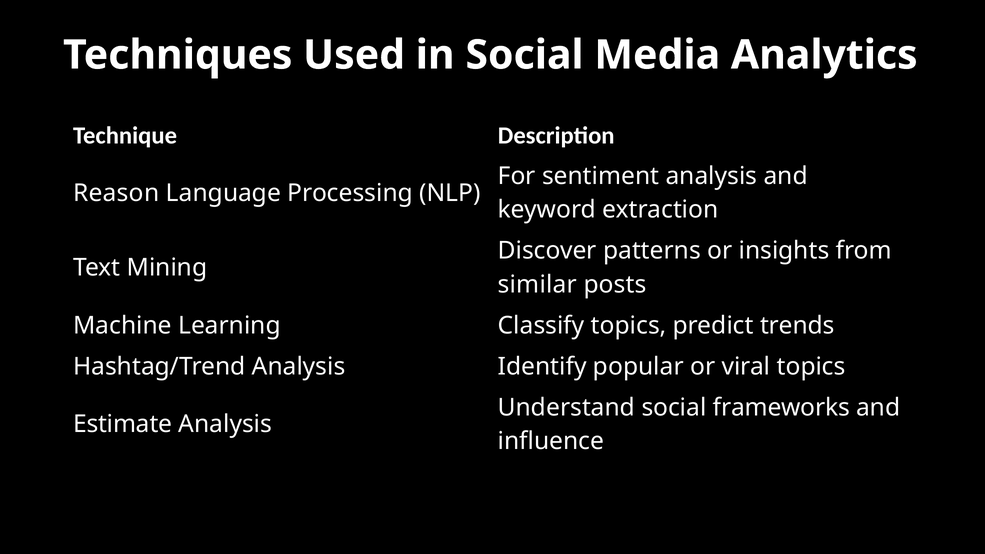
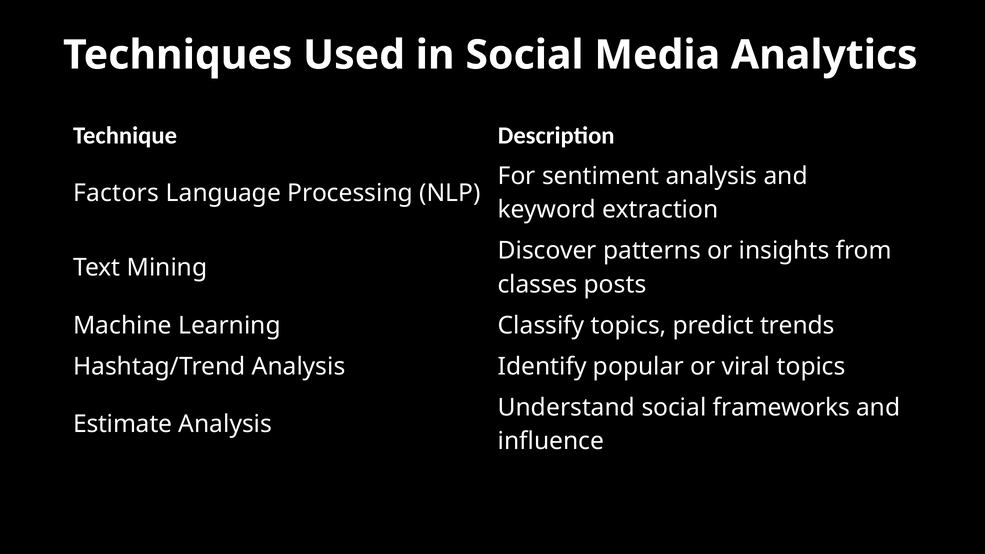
Reason: Reason -> Factors (116, 193)
similar: similar -> classes (538, 284)
